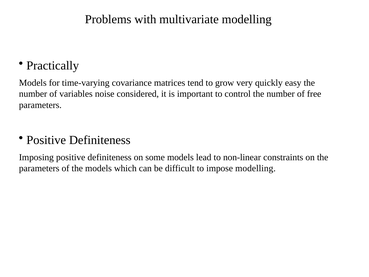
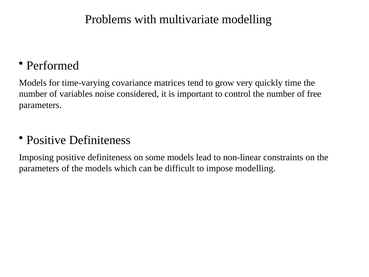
Practically: Practically -> Performed (53, 65)
easy: easy -> time (293, 83)
